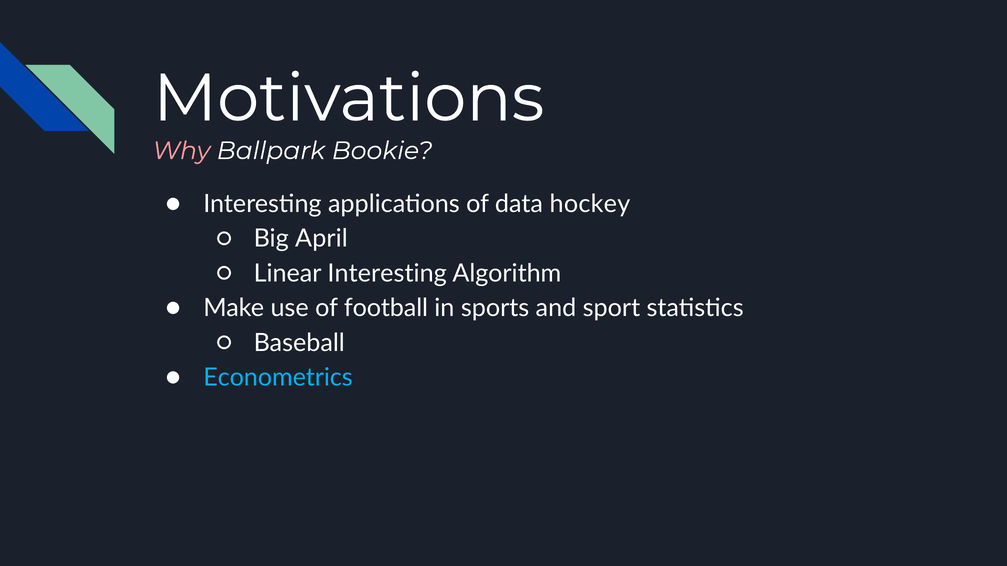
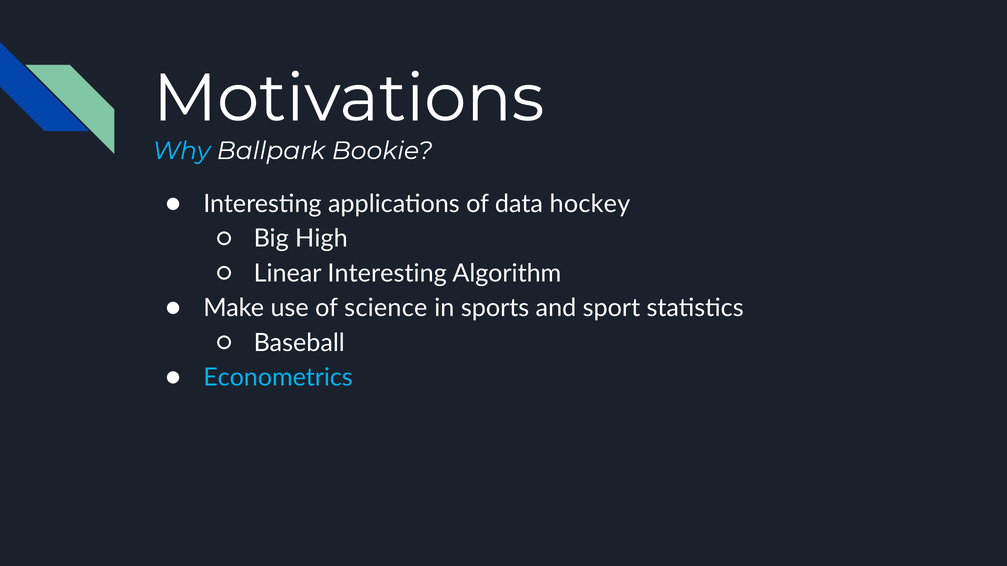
Why colour: pink -> light blue (182, 151)
April: April -> High (321, 239)
football: football -> science (386, 308)
